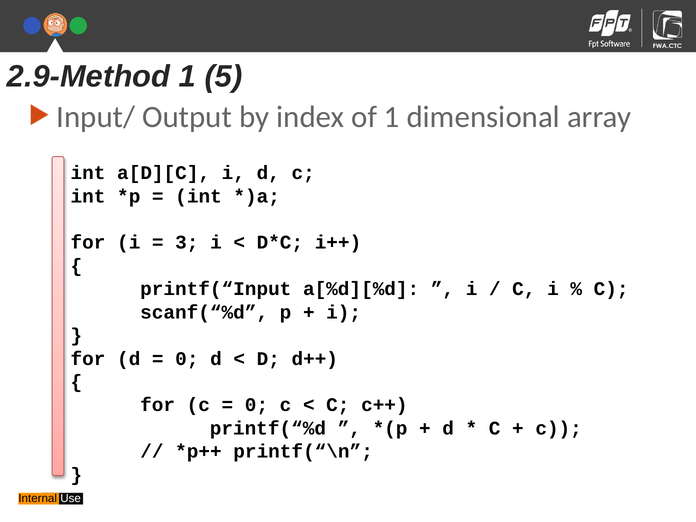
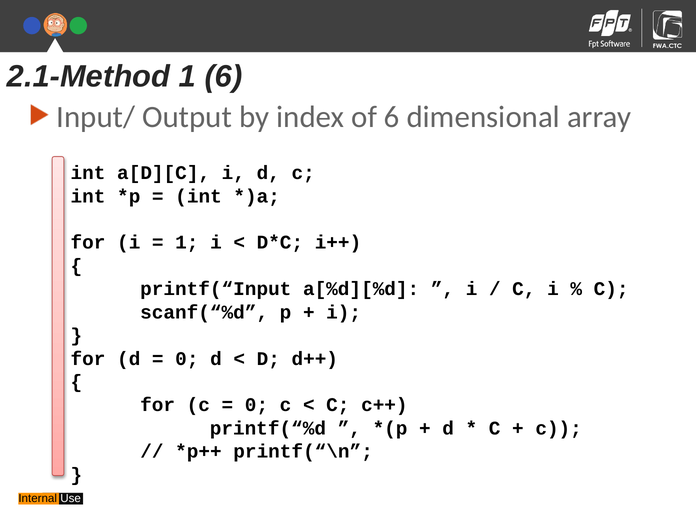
2.9-Method: 2.9-Method -> 2.1-Method (88, 76)
1 5: 5 -> 6 (223, 76)
of 1: 1 -> 6 (392, 117)
3: 3 -> 1 (187, 243)
